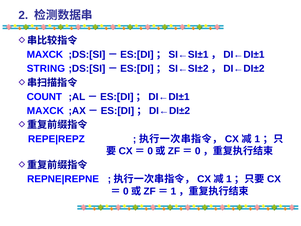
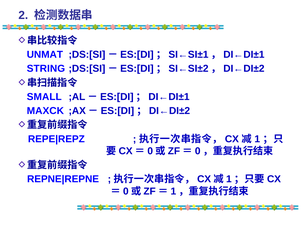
MAXCK: MAXCK -> UNMAT (45, 55)
COUNT: COUNT -> SMALL (44, 97)
